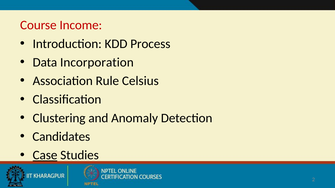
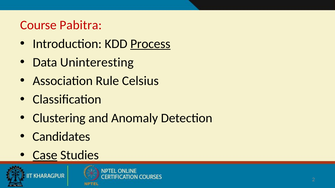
Income: Income -> Pabitra (81, 25)
Process underline: none -> present (150, 44)
Incorporation: Incorporation -> Uninteresting (97, 62)
